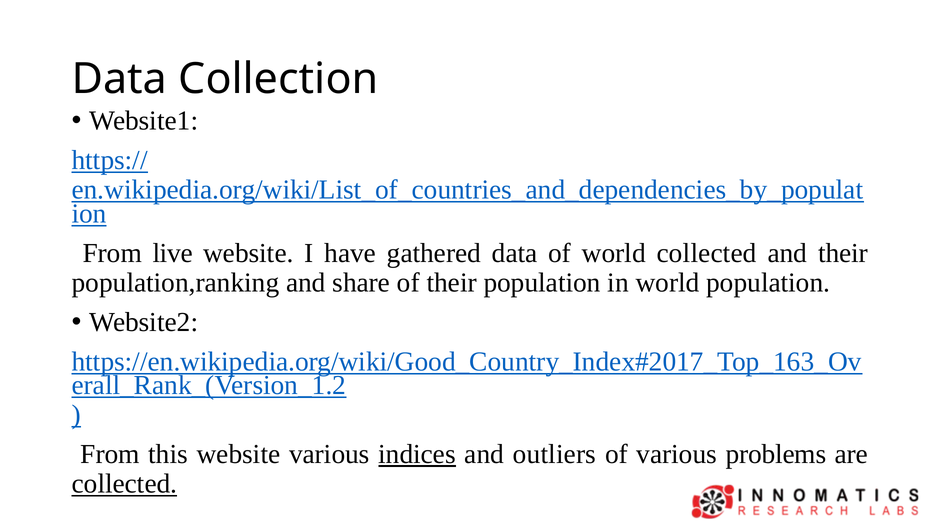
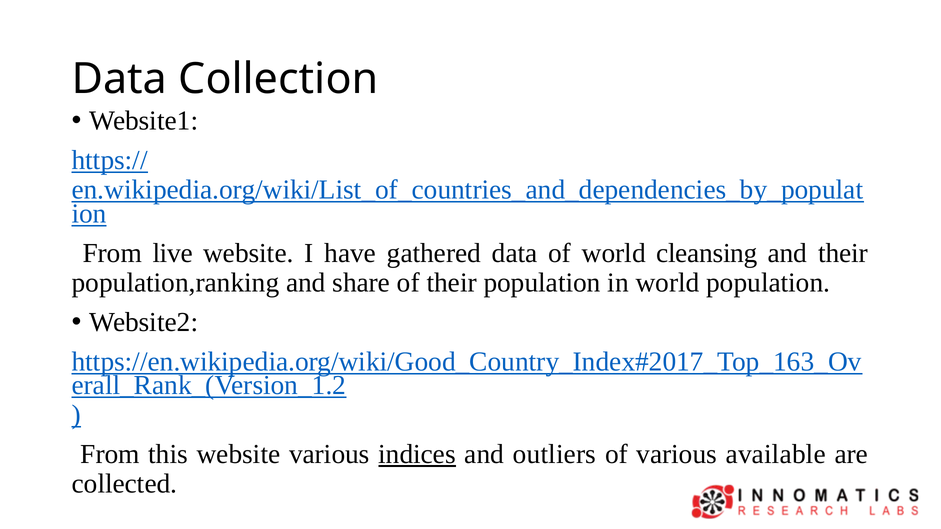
world collected: collected -> cleansing (707, 253)
problems: problems -> available (776, 455)
collected underline: present -> none (125, 484)
